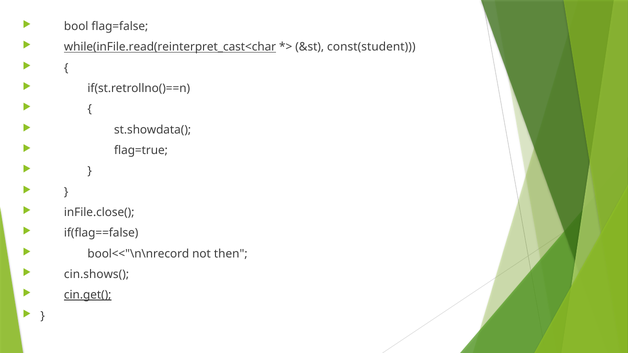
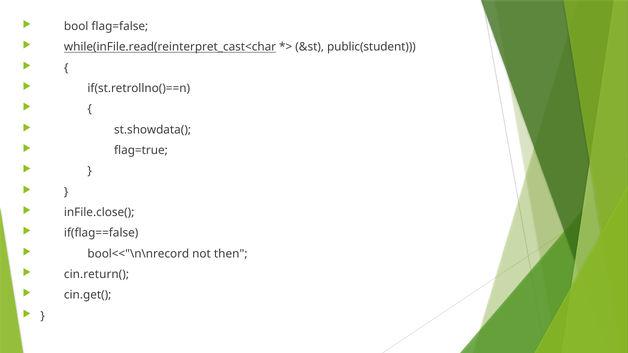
const(student: const(student -> public(student (371, 47)
cin.shows(: cin.shows( -> cin.return( (97, 275)
cin.get( underline: present -> none (88, 295)
